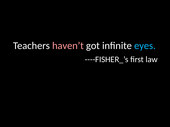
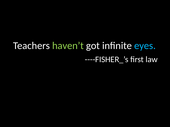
haven’t colour: pink -> light green (68, 46)
